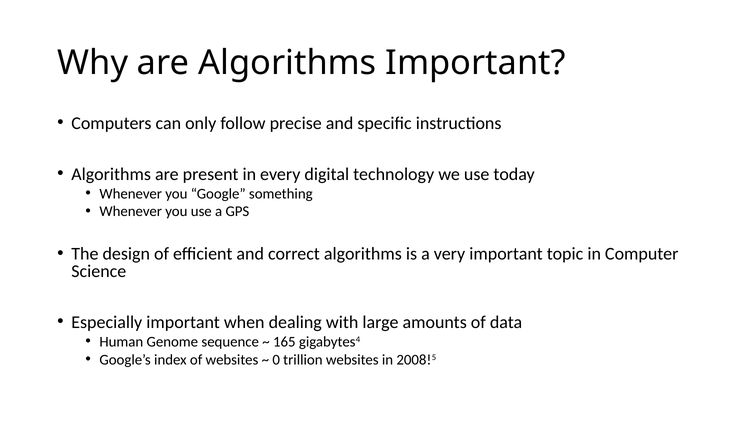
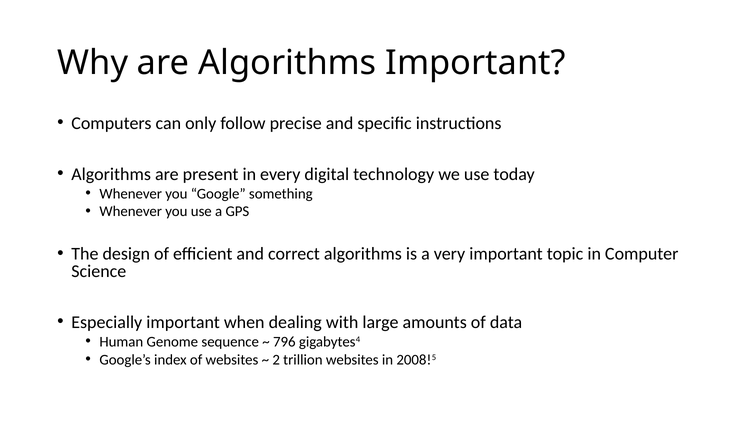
165: 165 -> 796 (284, 342)
0: 0 -> 2 (276, 360)
